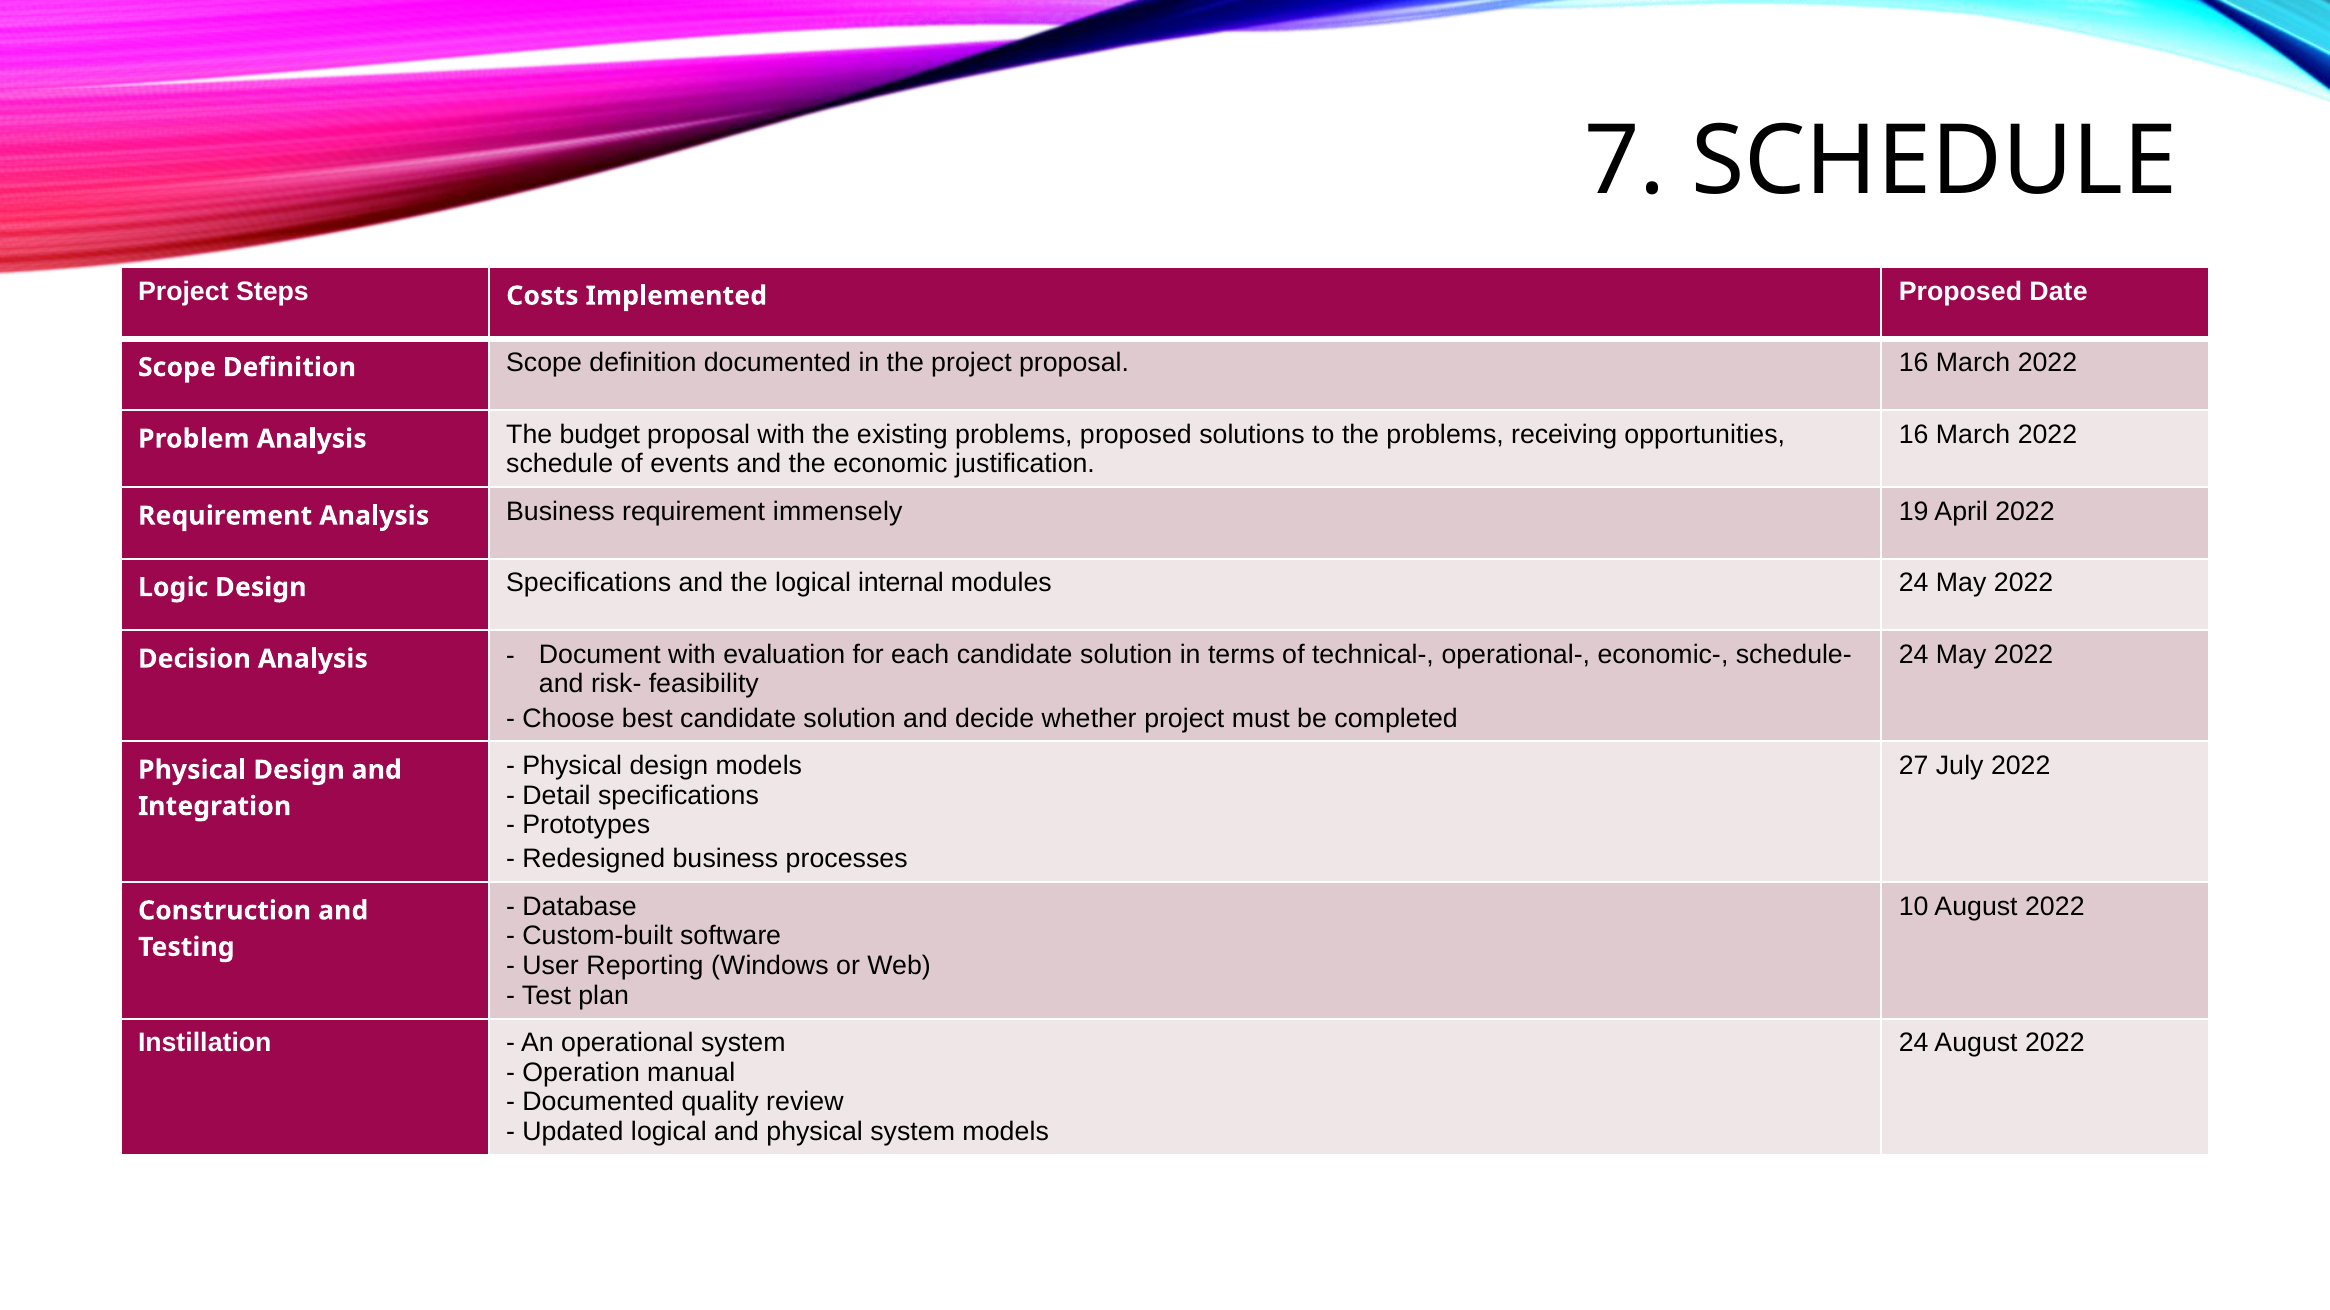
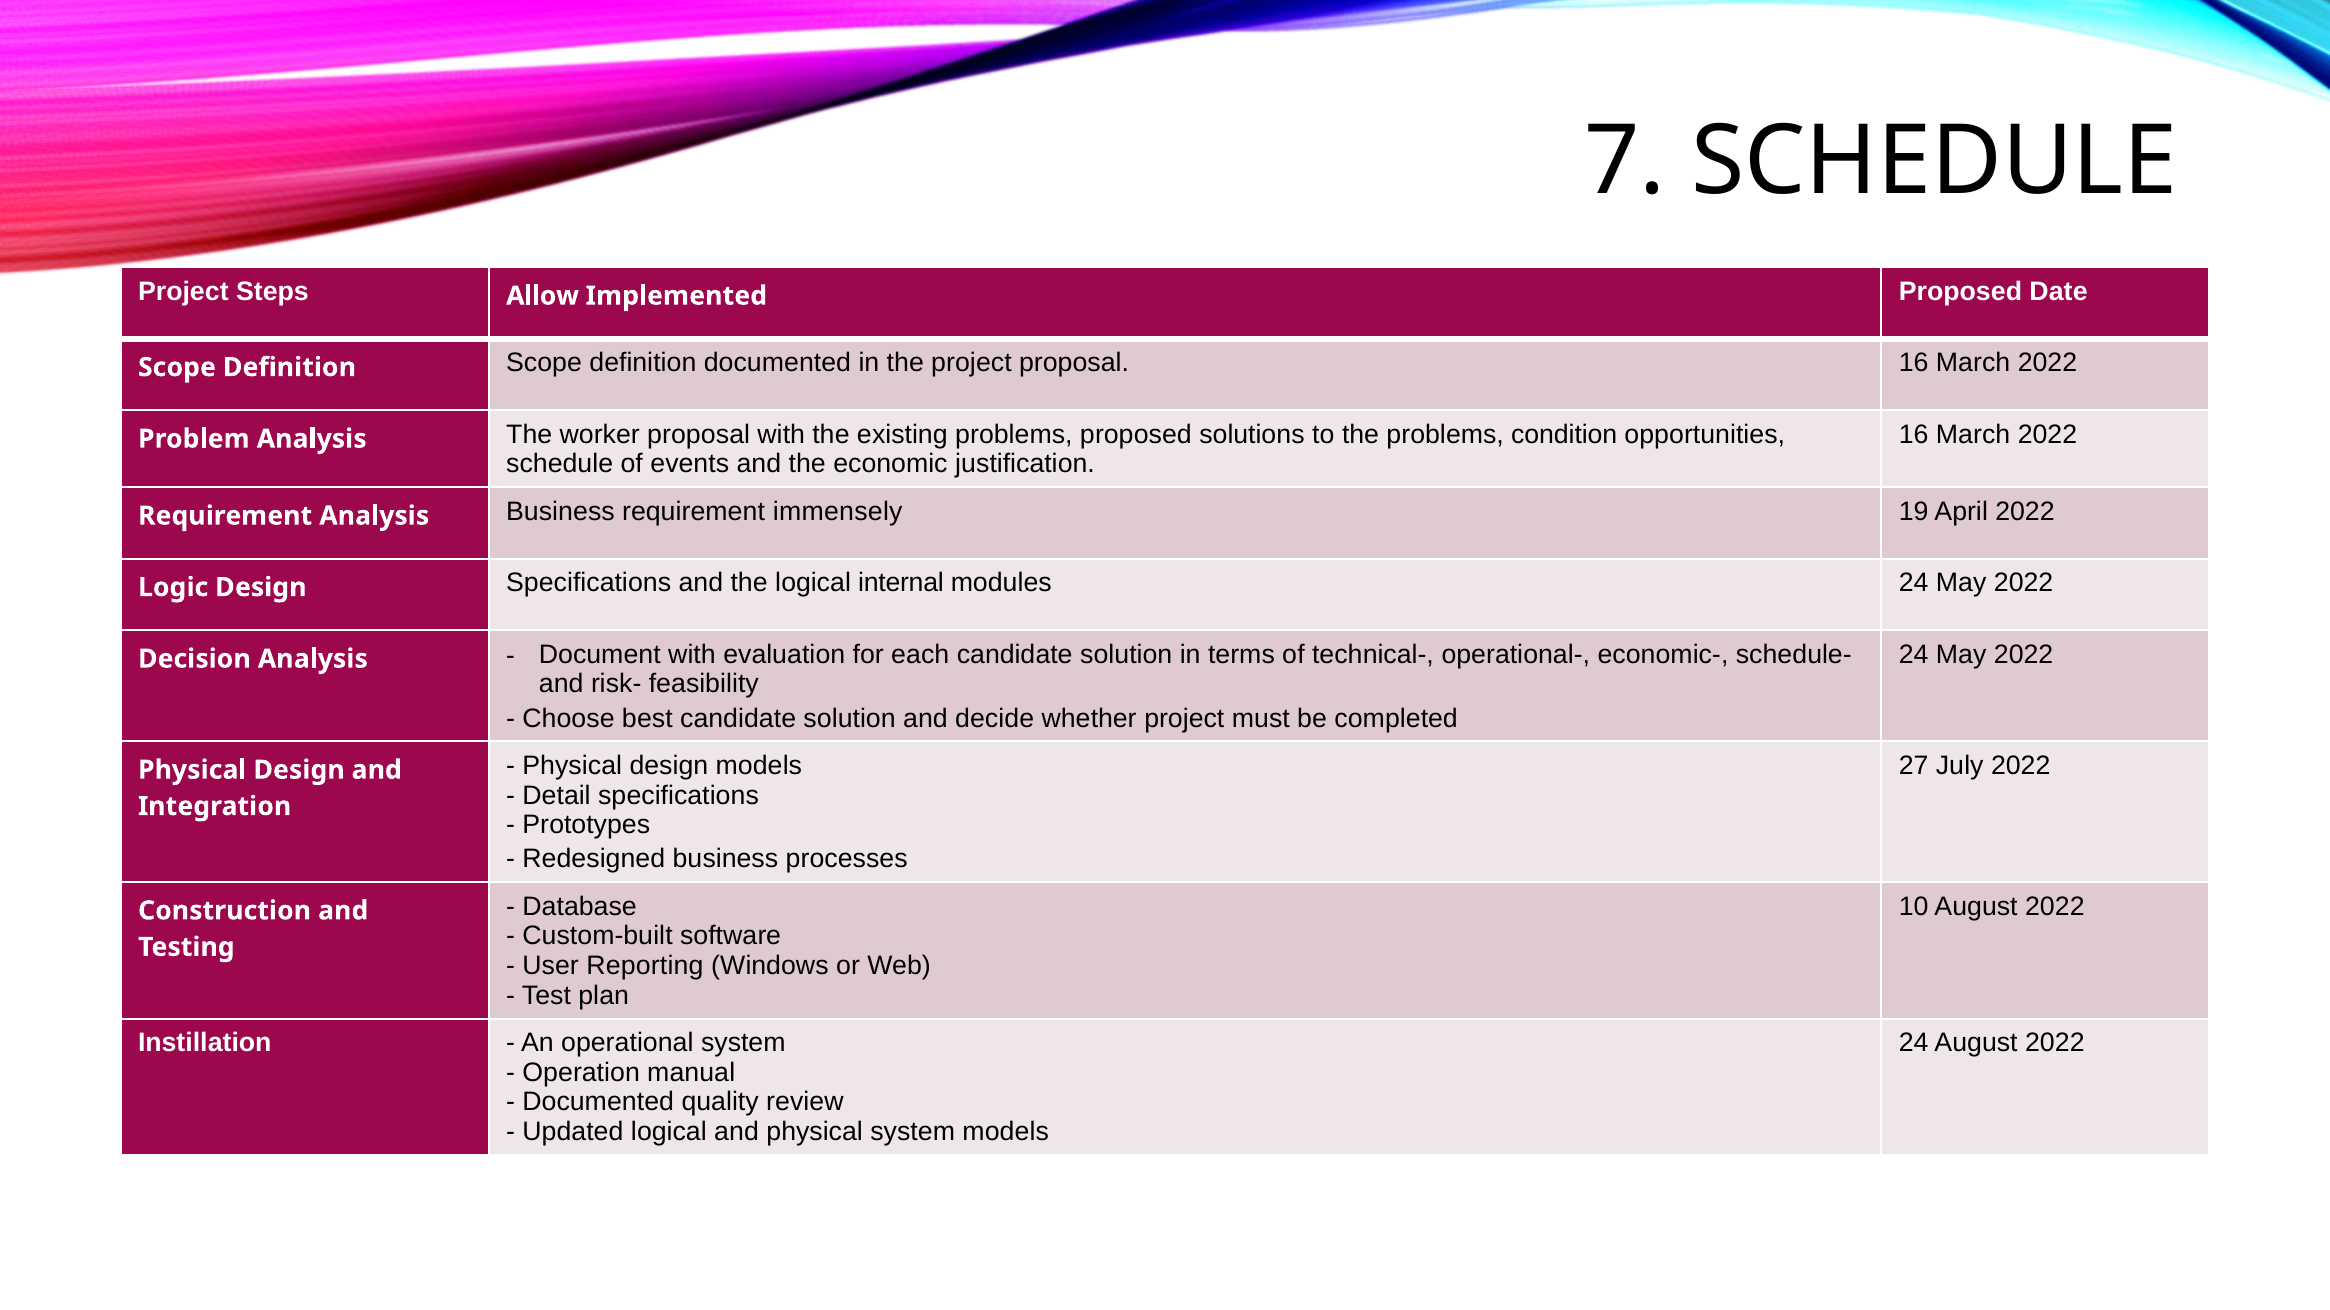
Costs: Costs -> Allow (543, 296)
budget: budget -> worker (600, 435)
receiving: receiving -> condition (1564, 435)
